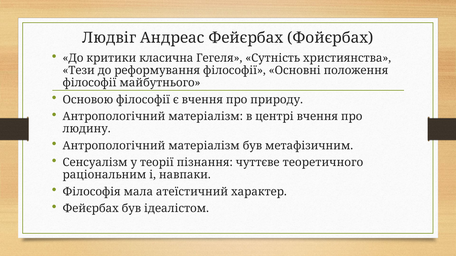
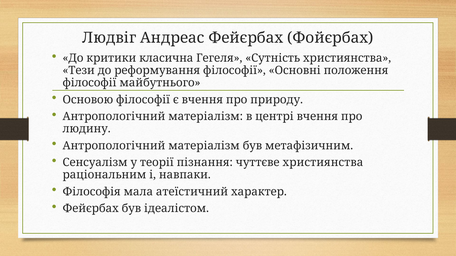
чуттєве теоретичного: теоретичного -> християнства (323, 163)
